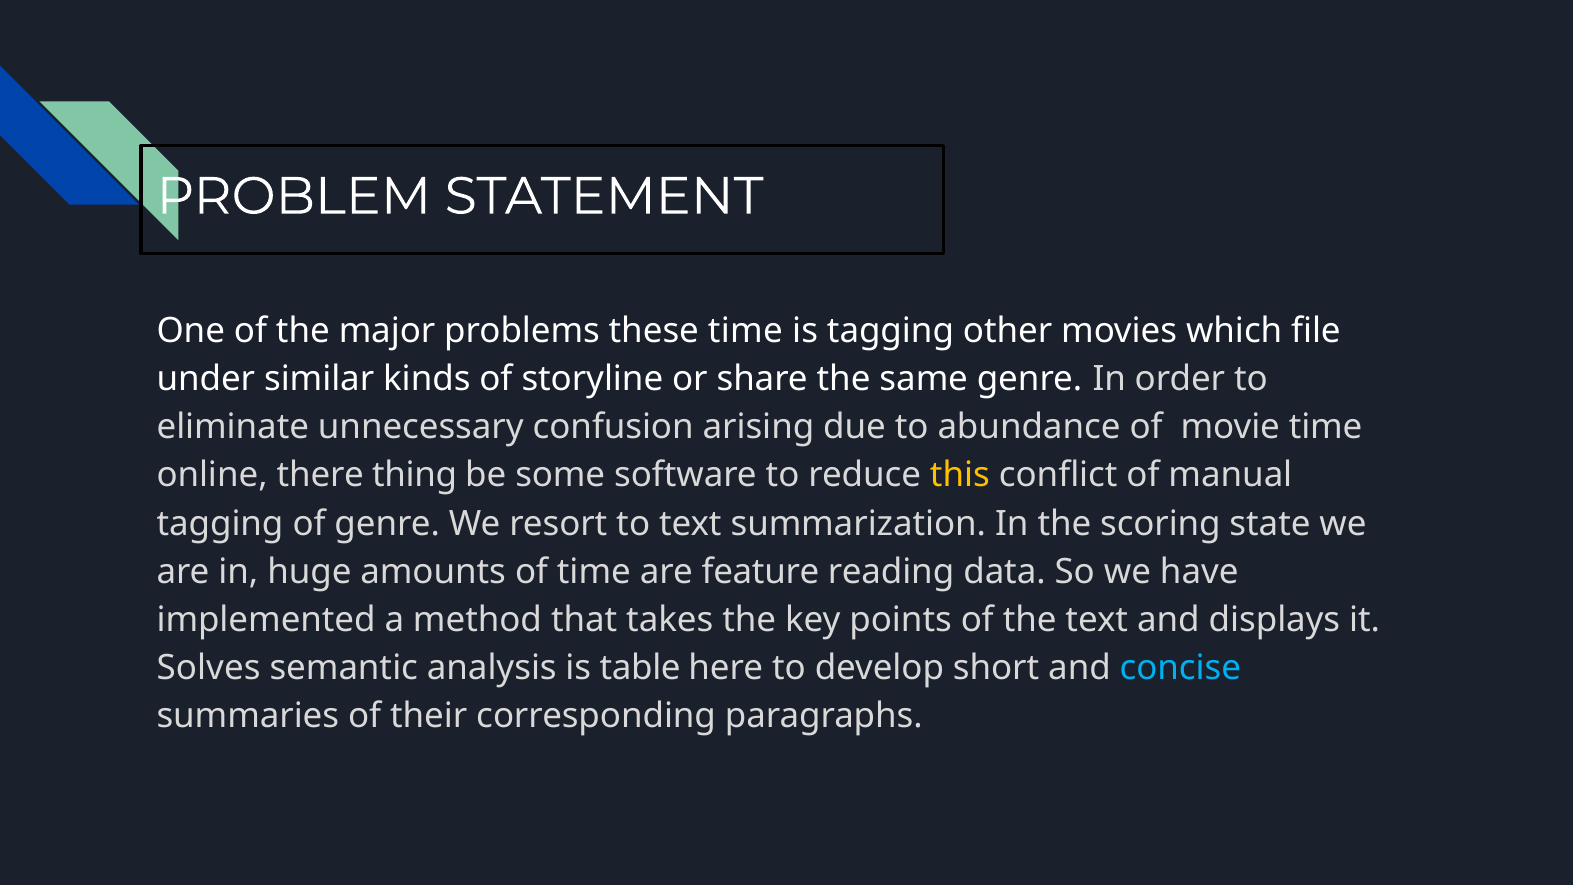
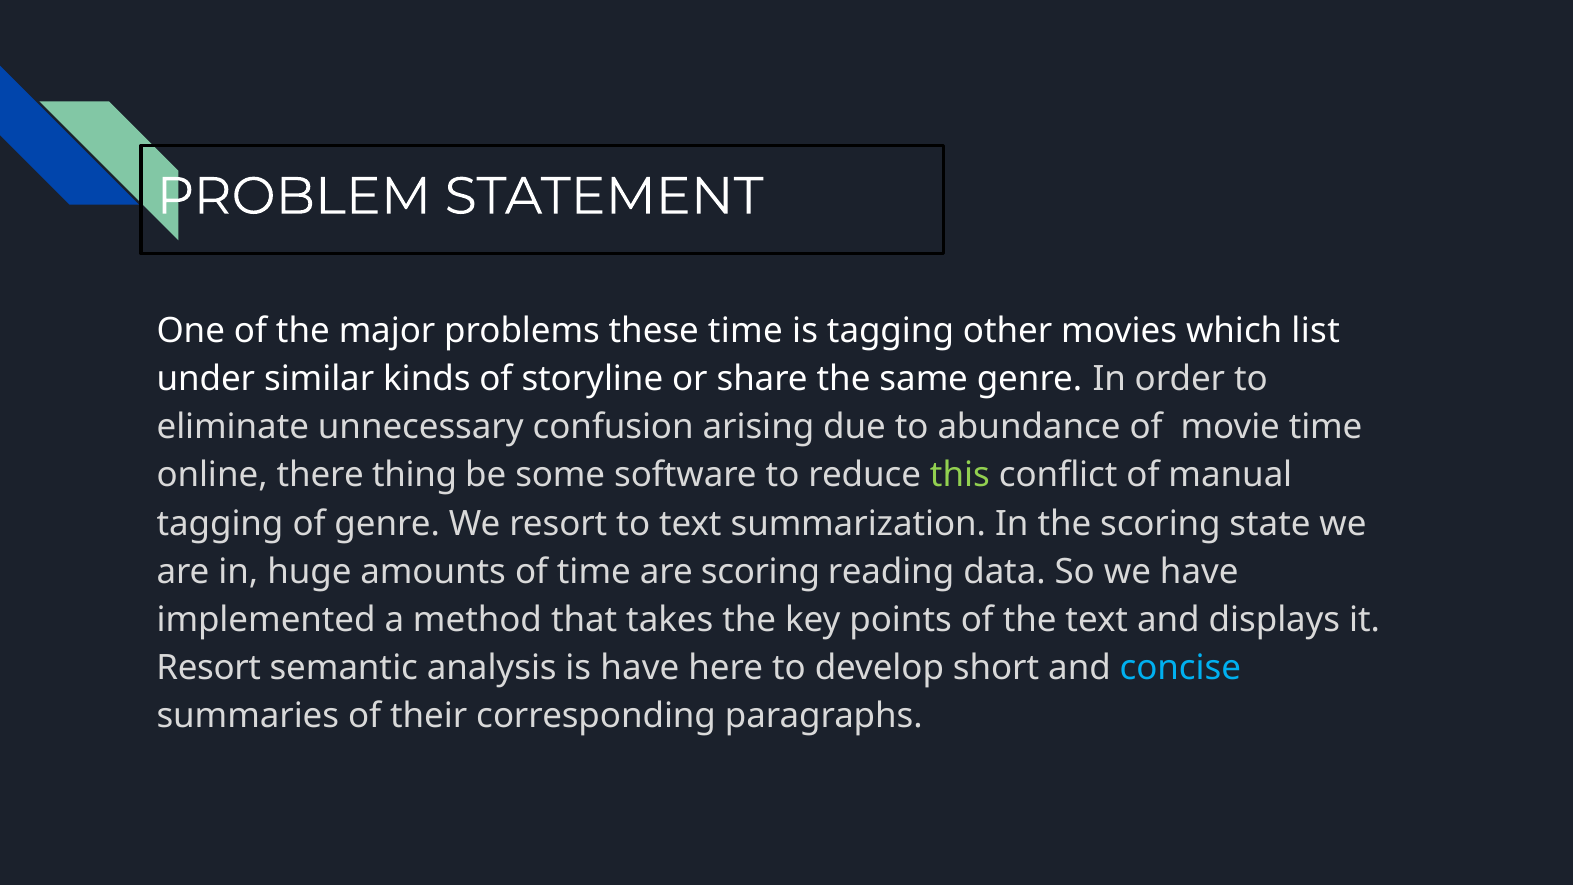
file: file -> list (1316, 331)
this colour: yellow -> light green (960, 475)
are feature: feature -> scoring (761, 572)
Solves: Solves -> Resort (209, 668)
is table: table -> have (640, 668)
